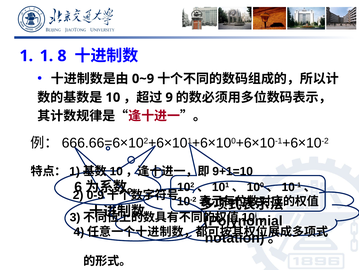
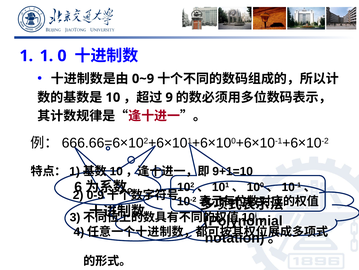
8: 8 -> 0 (62, 56)
